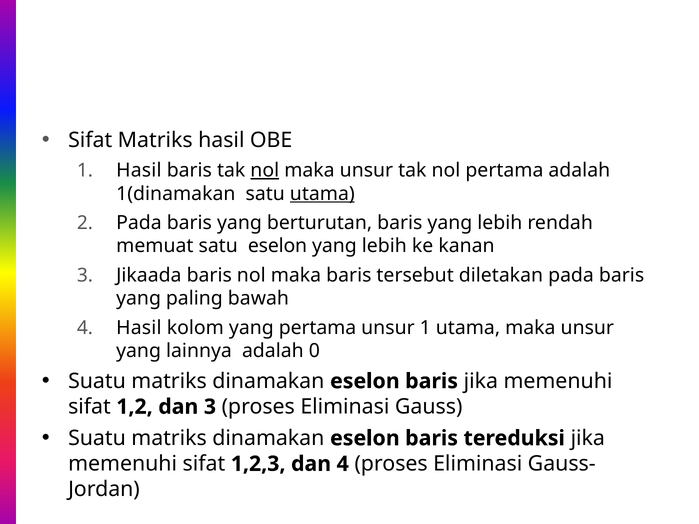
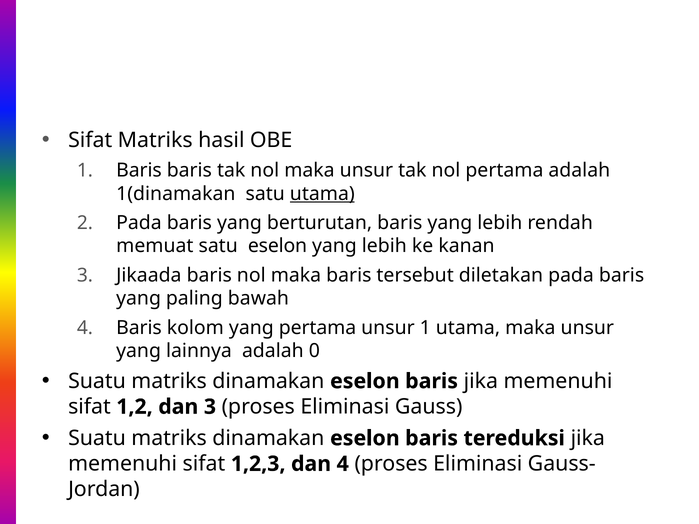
1 Hasil: Hasil -> Baris (139, 170)
nol underline: present -> none (265, 170)
4 Hasil: Hasil -> Baris (139, 328)
